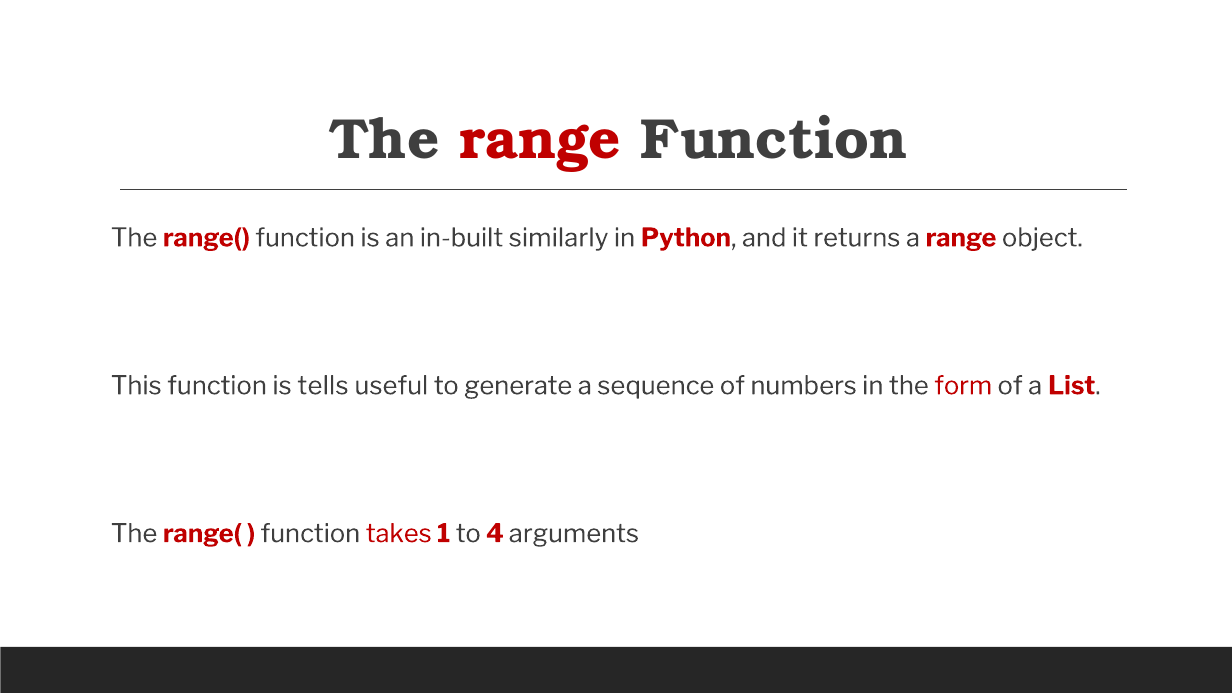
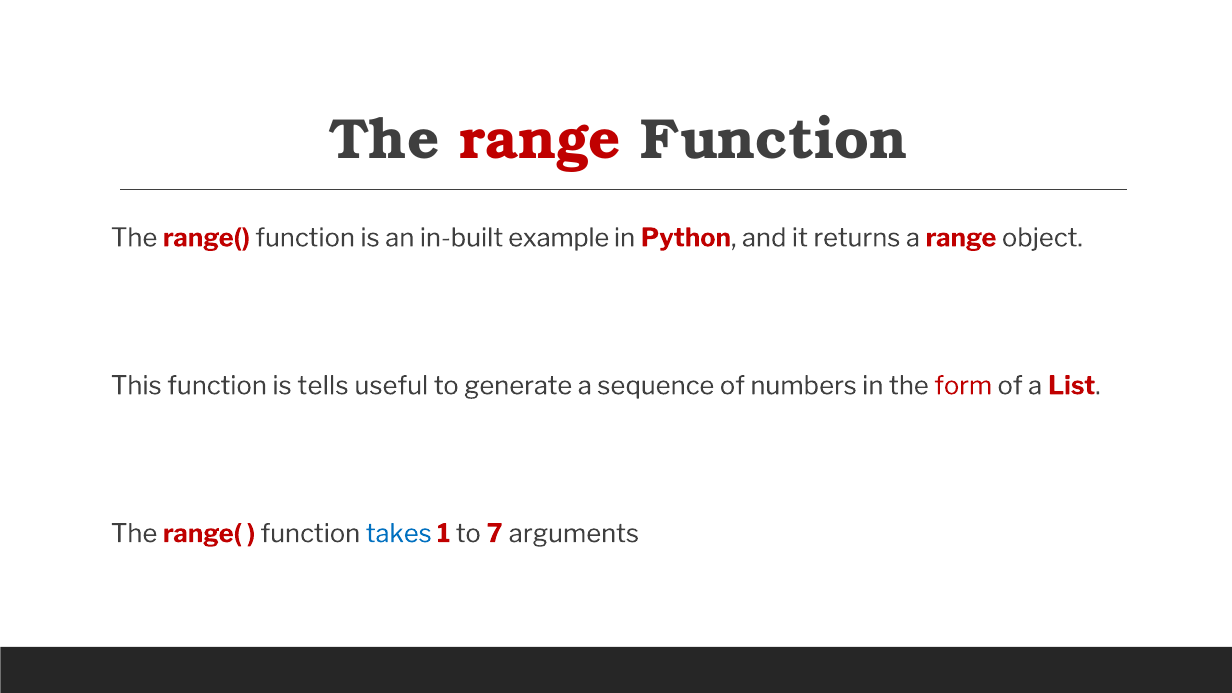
similarly: similarly -> example (559, 238)
takes colour: red -> blue (399, 534)
4: 4 -> 7 (495, 534)
